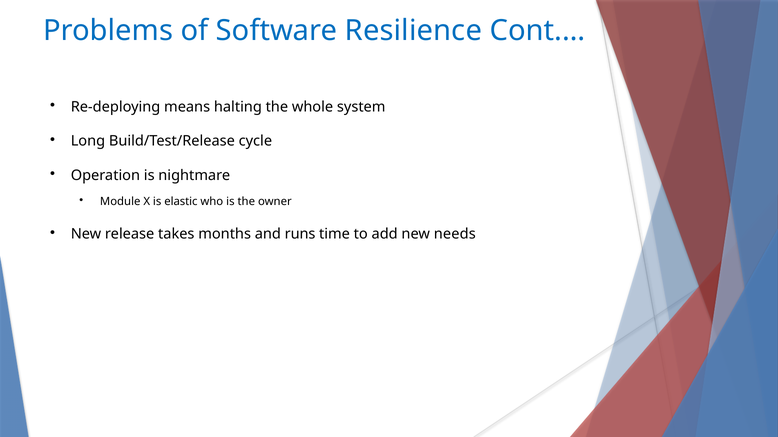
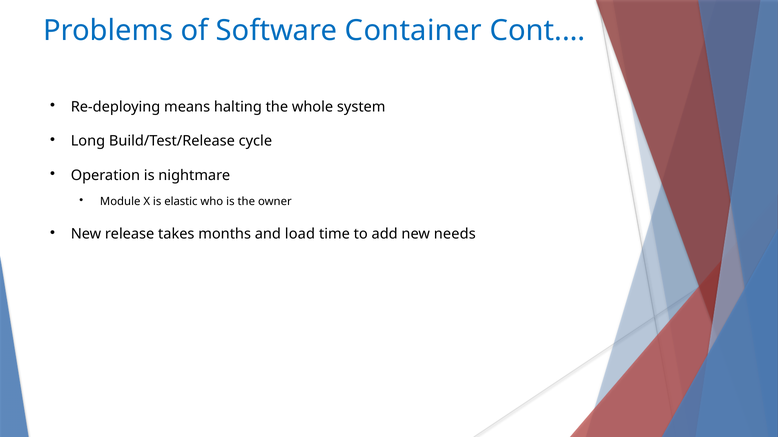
Resilience: Resilience -> Container (413, 31)
runs: runs -> load (300, 234)
